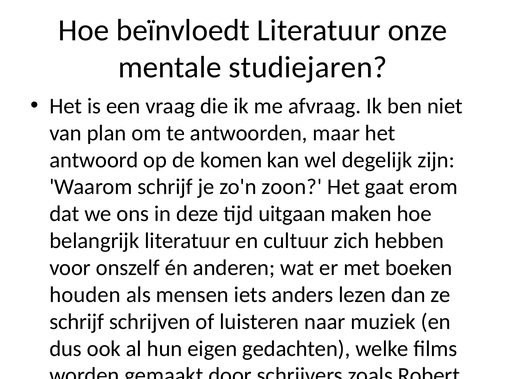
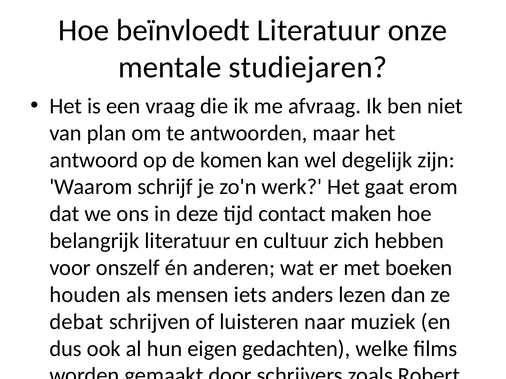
zo'n zoon: zoon -> werk (292, 187)
uitgaan: uitgaan -> contact (292, 214)
schrijf: schrijf -> debat (77, 322)
